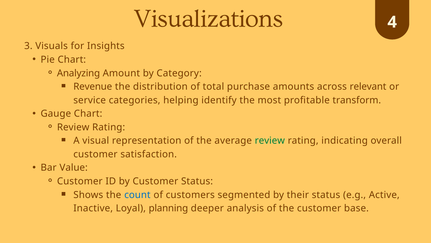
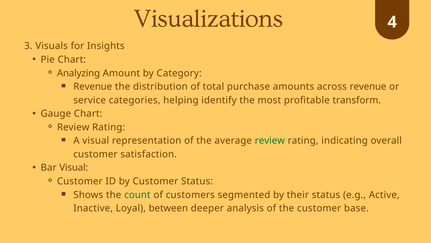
across relevant: relevant -> revenue (368, 86)
Bar Value: Value -> Visual (74, 167)
count colour: blue -> green (137, 194)
planning: planning -> between (168, 208)
